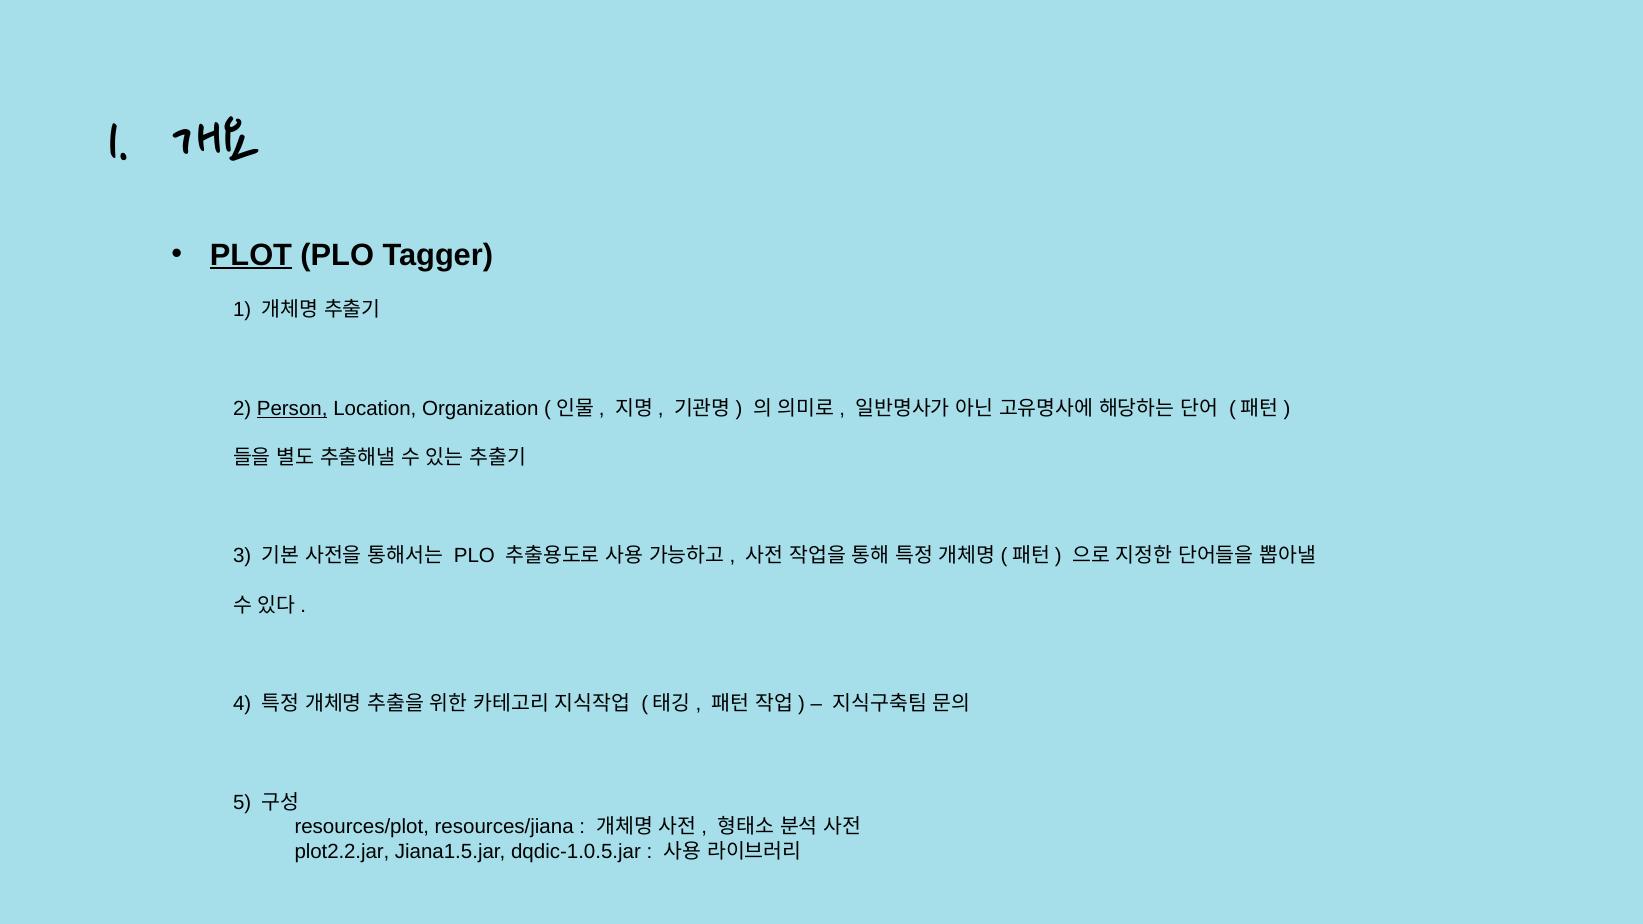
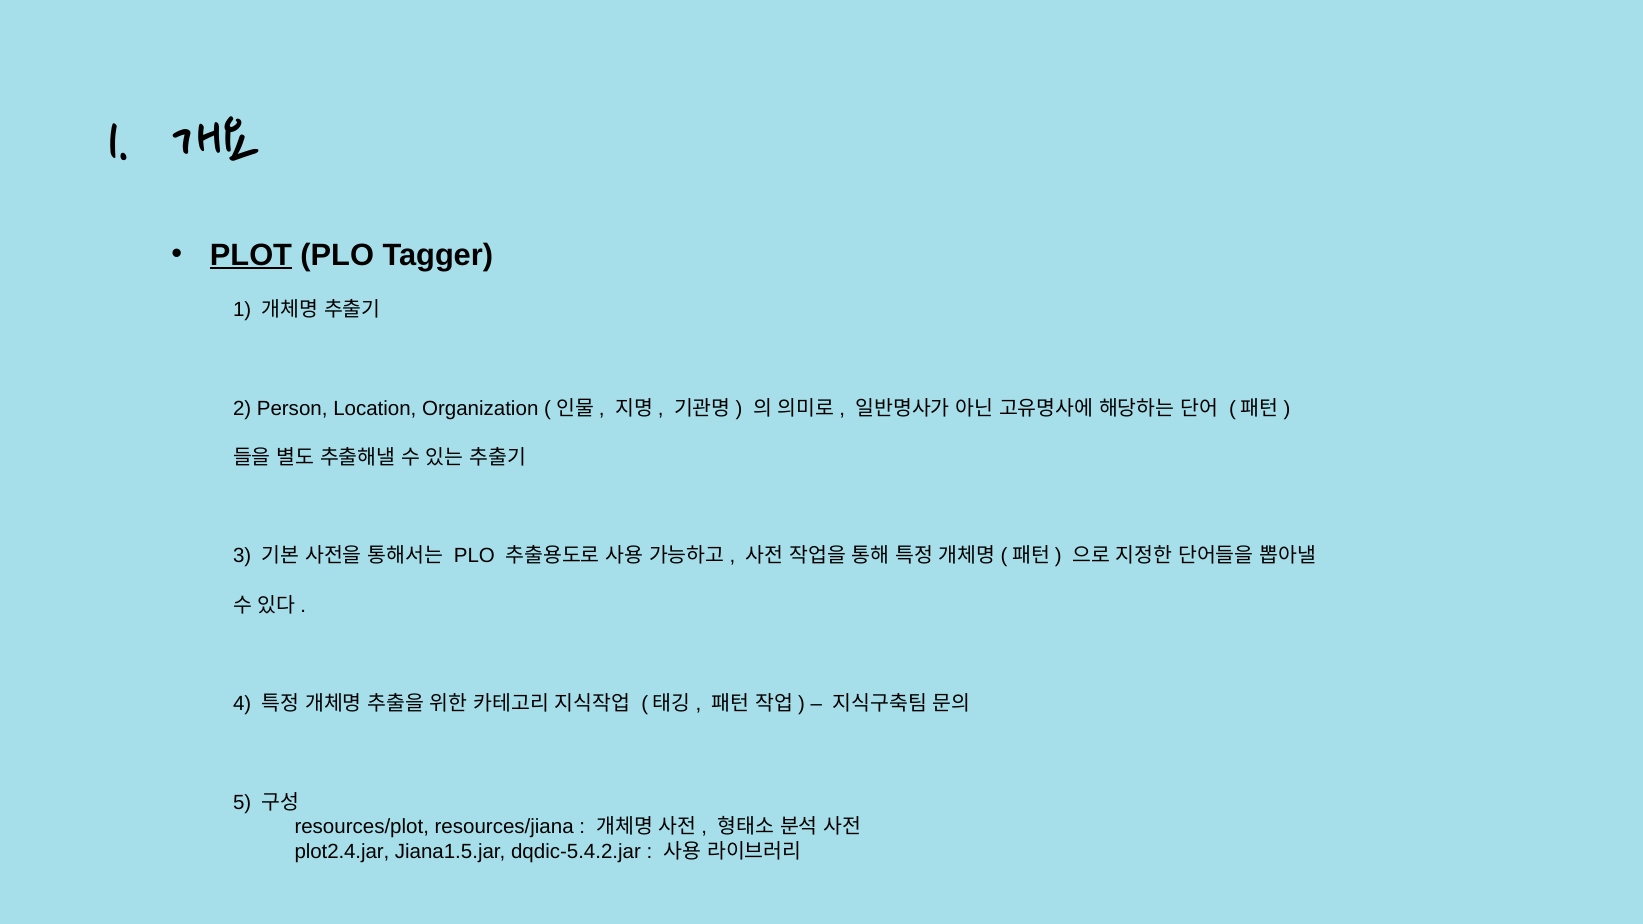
Person underline: present -> none (292, 408)
plot2.2.jar: plot2.2.jar -> plot2.4.jar (342, 852)
dqdic-1.0.5.jar: dqdic-1.0.5.jar -> dqdic-5.4.2.jar (576, 852)
